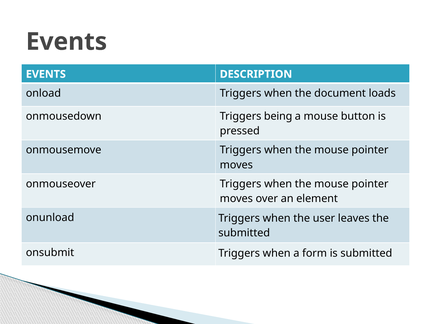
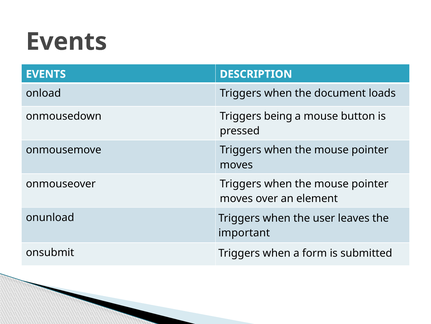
submitted: submitted -> important (244, 232)
